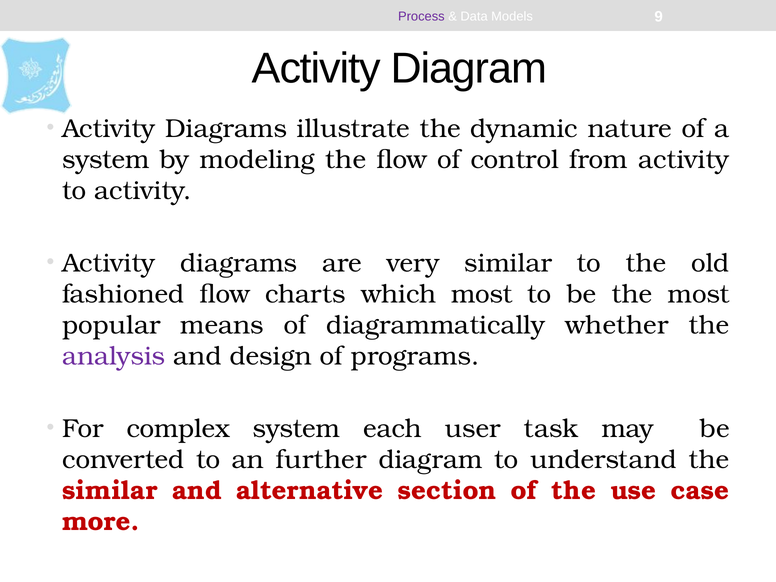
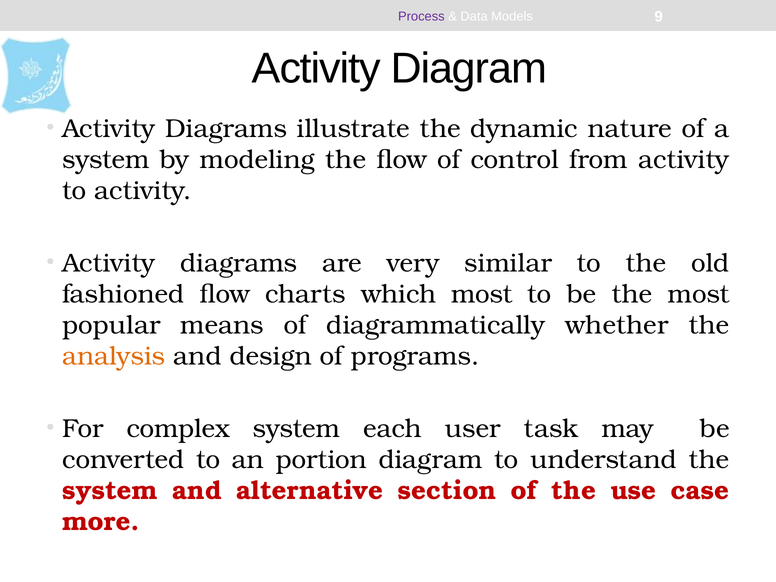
analysis colour: purple -> orange (114, 356)
further: further -> portion (321, 460)
similar: similar -> system (110, 491)
